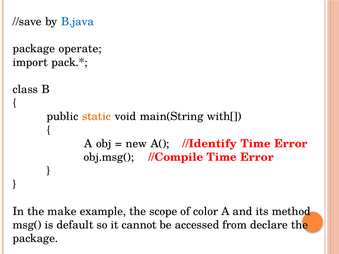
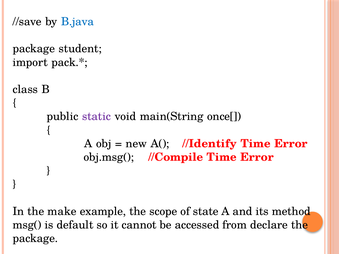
operate: operate -> student (80, 49)
static colour: orange -> purple (97, 117)
with[: with[ -> once[ (224, 117)
color: color -> state (206, 212)
